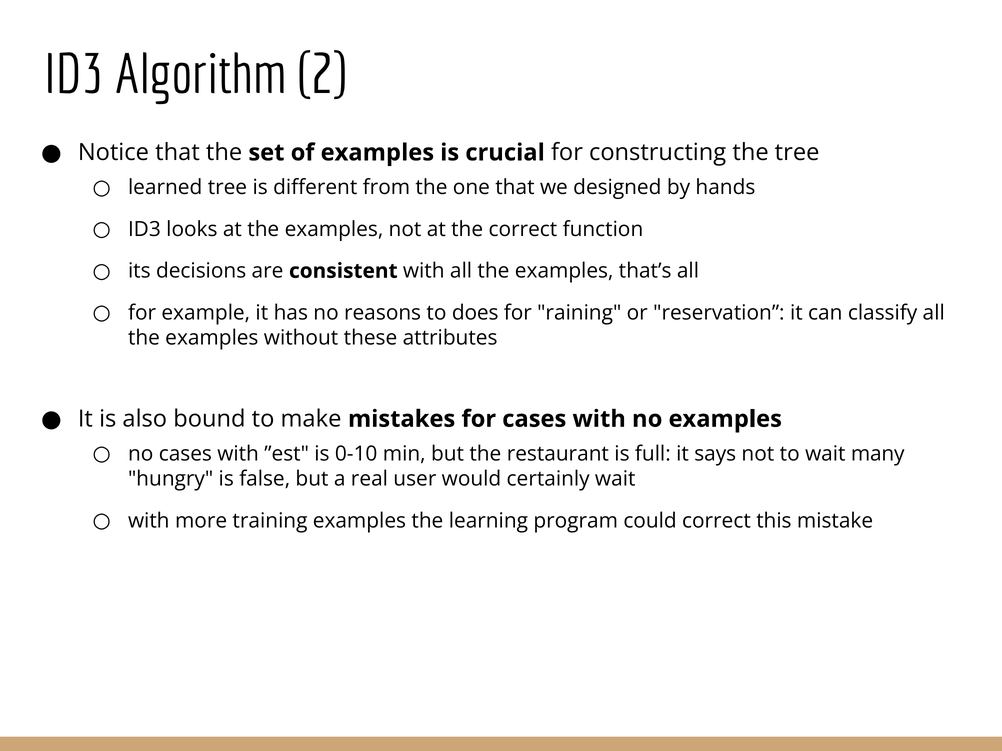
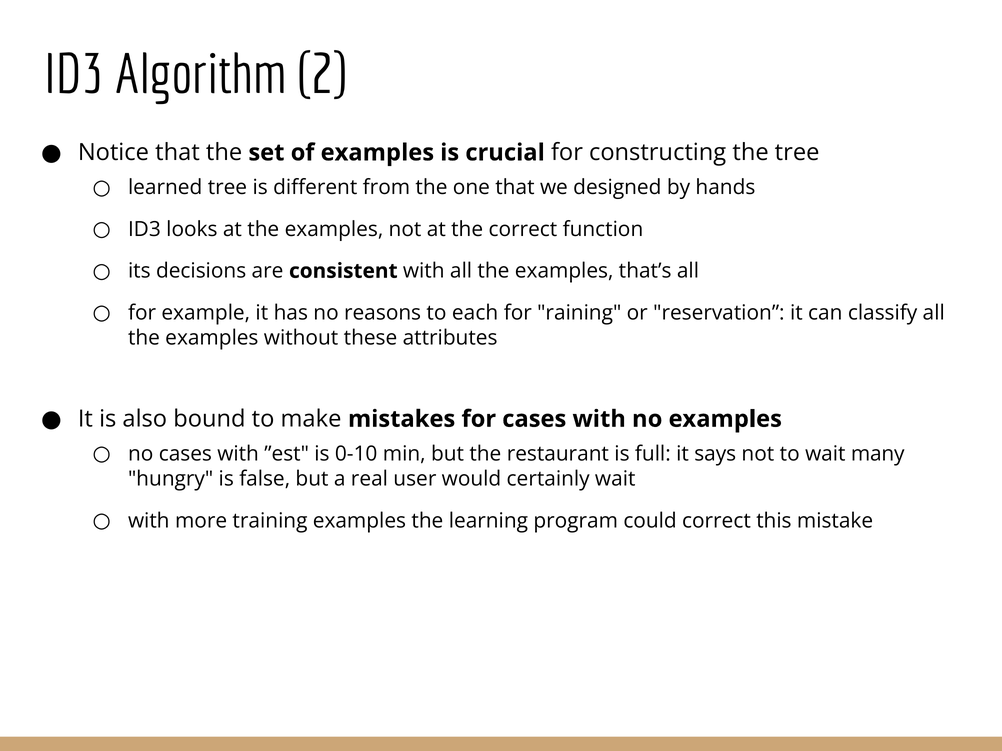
does: does -> each (475, 313)
